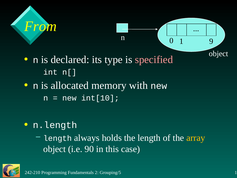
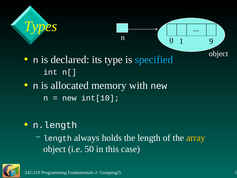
From: From -> Types (41, 26)
specified colour: pink -> light blue (154, 60)
90: 90 -> 50 (89, 149)
